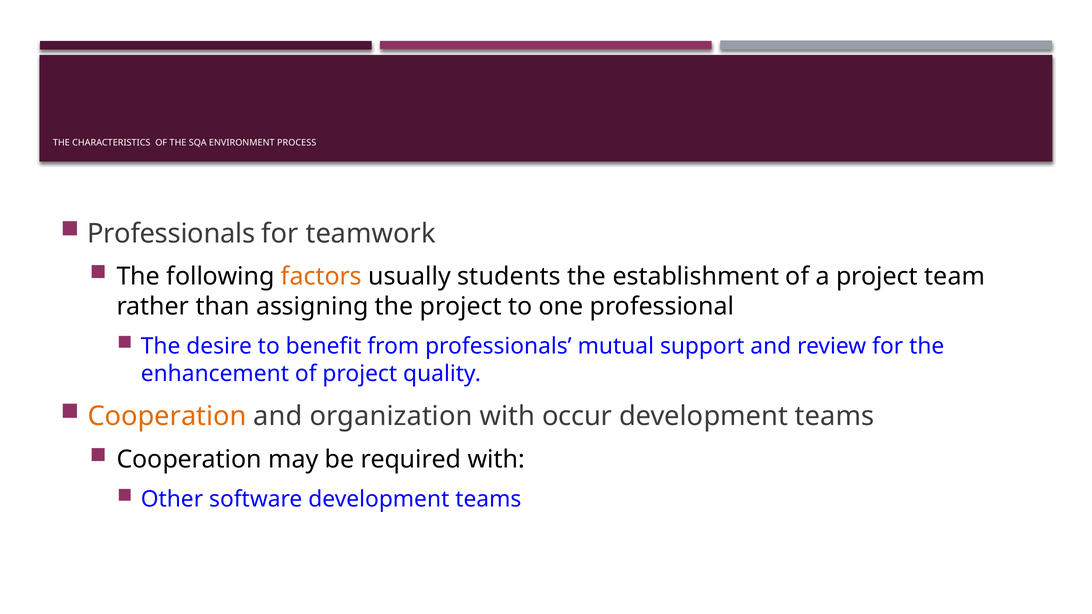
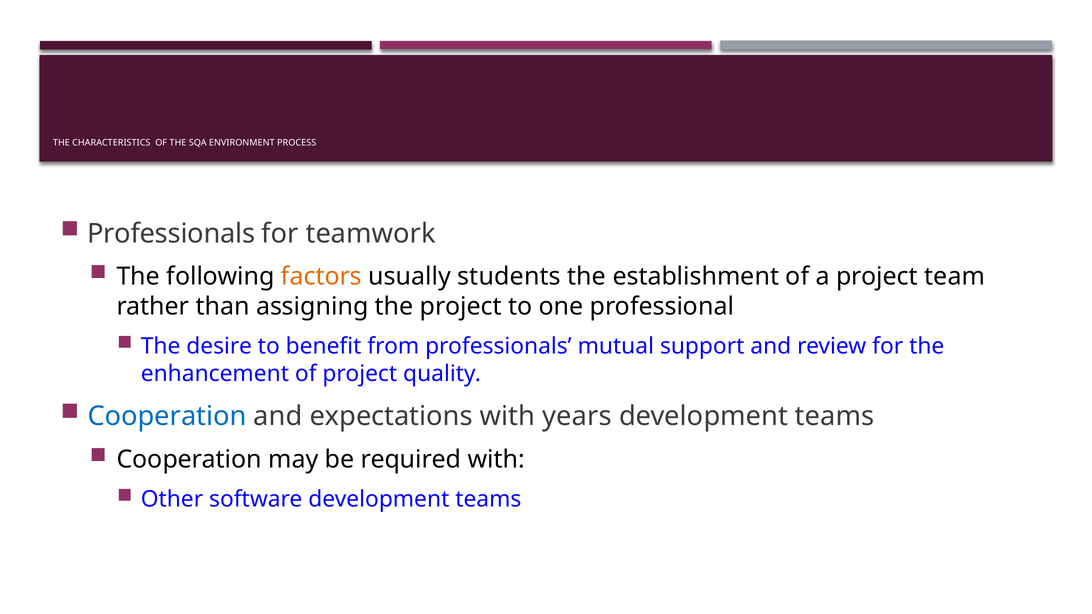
Cooperation colour: orange -> blue (167, 417)
organization: organization -> expectations (391, 417)
occur: occur -> years (577, 417)
